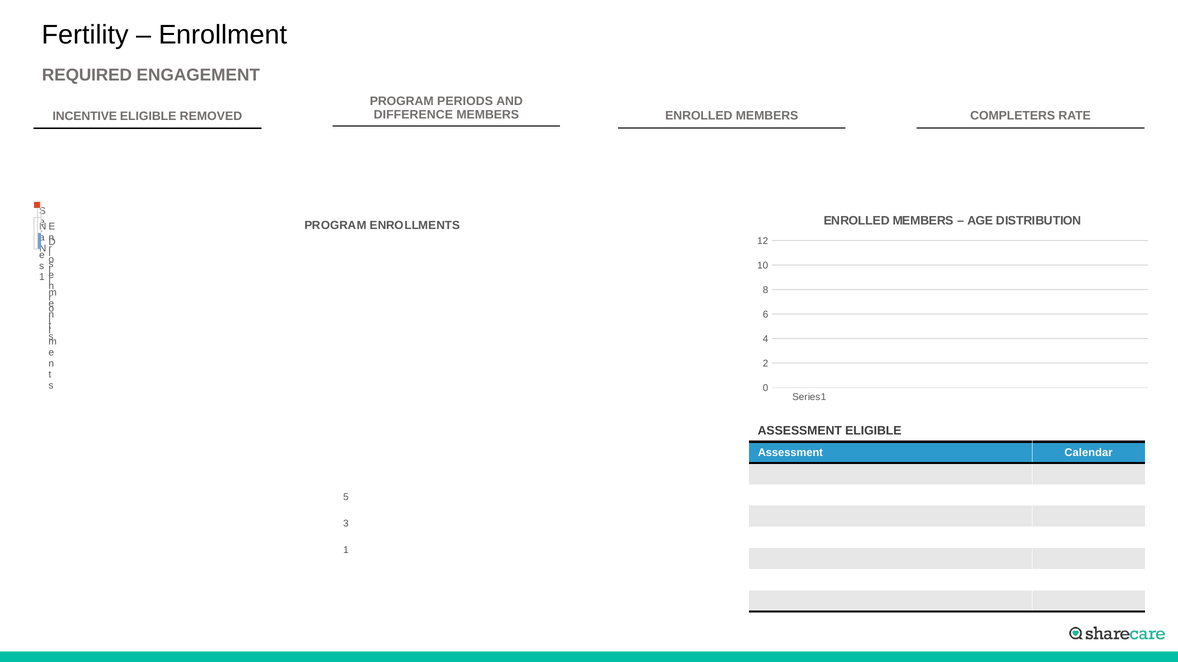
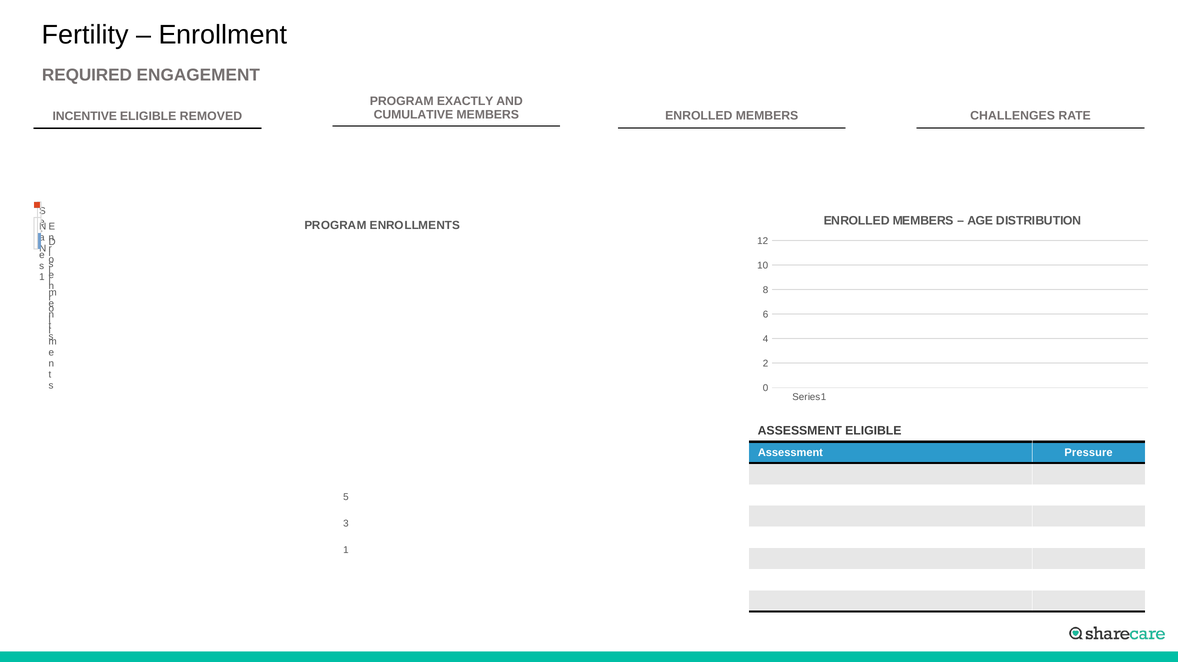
PERIODS: PERIODS -> EXACTLY (465, 101)
DIFFERENCE: DIFFERENCE -> CUMULATIVE (413, 115)
COMPLETERS: COMPLETERS -> CHALLENGES (1013, 116)
Calendar: Calendar -> Pressure (1089, 453)
